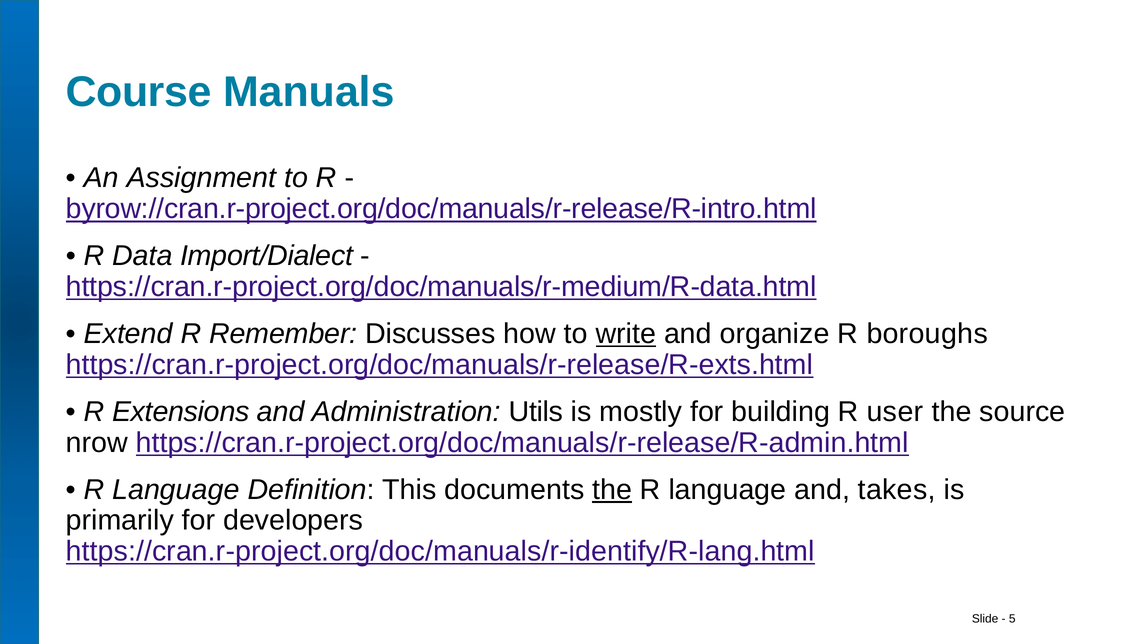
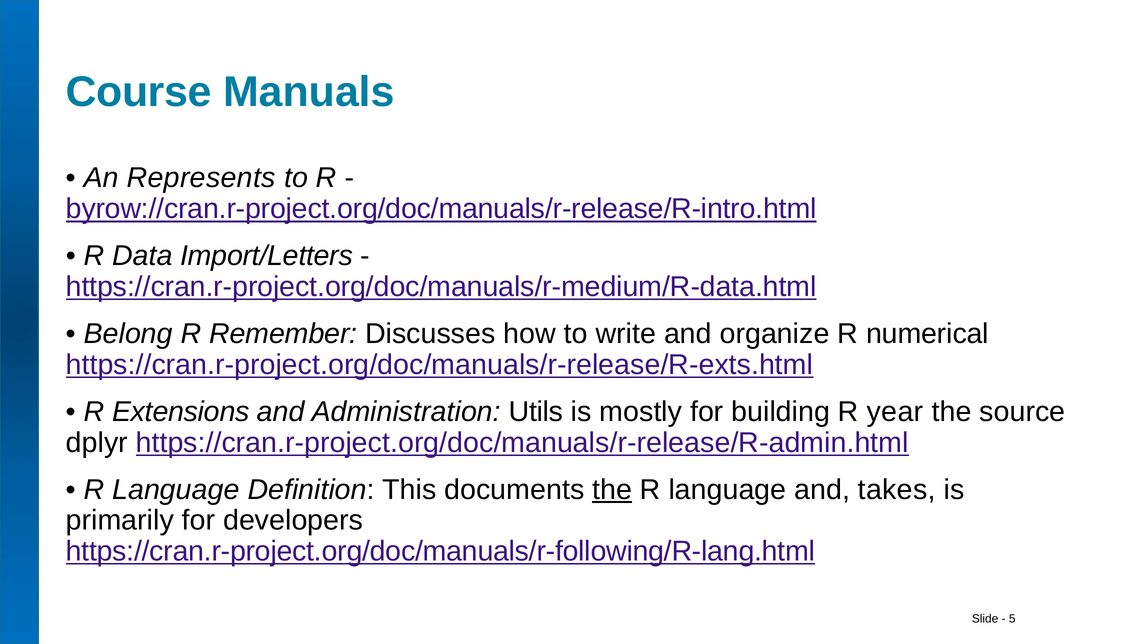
Assignment: Assignment -> Represents (201, 178)
Import/Dialect: Import/Dialect -> Import/Letters (267, 256)
Extend: Extend -> Belong (128, 334)
write underline: present -> none (626, 334)
boroughs: boroughs -> numerical (927, 334)
user: user -> year (895, 412)
nrow: nrow -> dplyr (97, 443)
https://cran.r-project.org/doc/manuals/r-identify/R-lang.html: https://cran.r-project.org/doc/manuals/r-identify/R-lang.html -> https://cran.r-project.org/doc/manuals/r-following/R-lang.html (440, 551)
